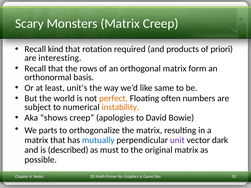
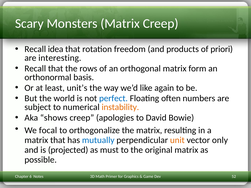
kind: kind -> idea (56, 49)
required: required -> freedom (130, 49)
same: same -> again (164, 88)
perfect colour: orange -> blue (113, 99)
parts: parts -> focal (48, 130)
unit colour: purple -> orange (177, 140)
dark: dark -> only (220, 140)
described: described -> projected (68, 150)
